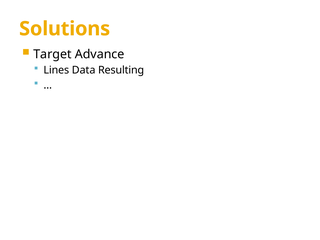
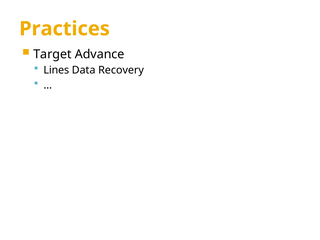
Solutions: Solutions -> Practices (65, 29)
Resulting: Resulting -> Recovery (121, 70)
